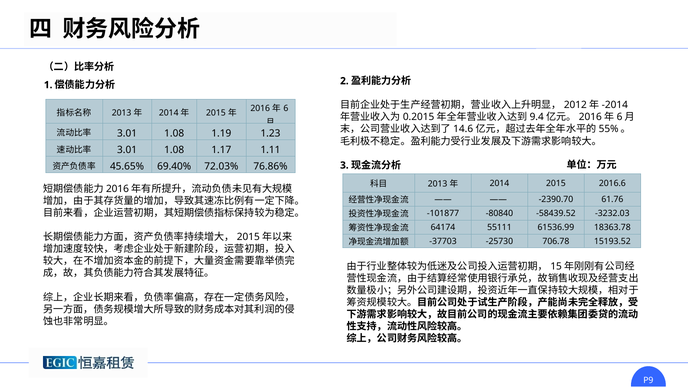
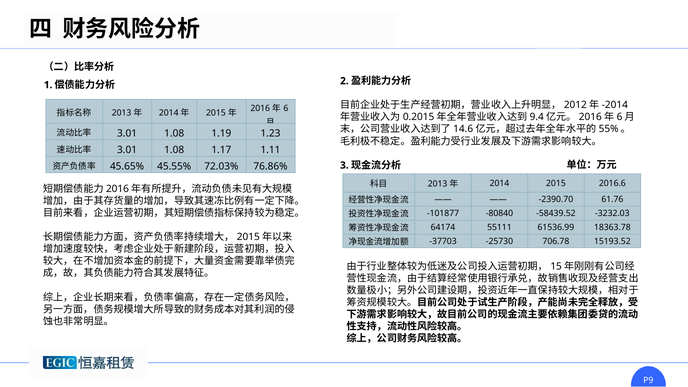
69.40%: 69.40% -> 45.55% (174, 166)
